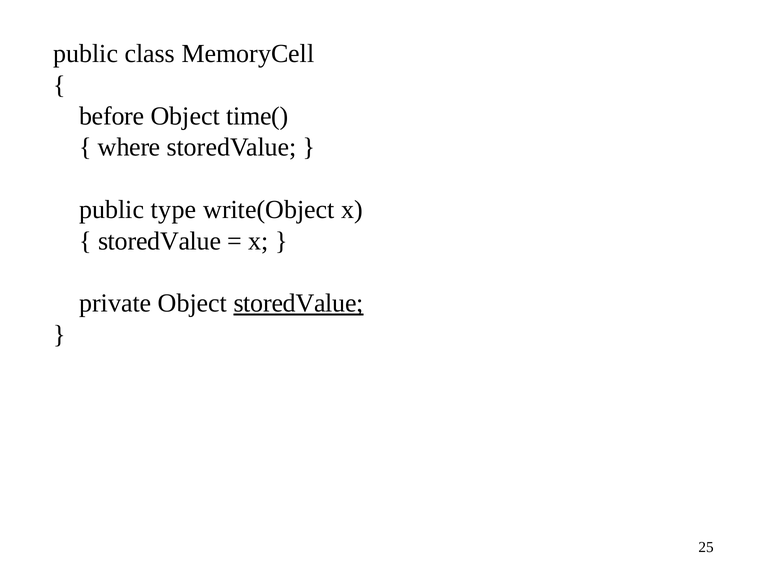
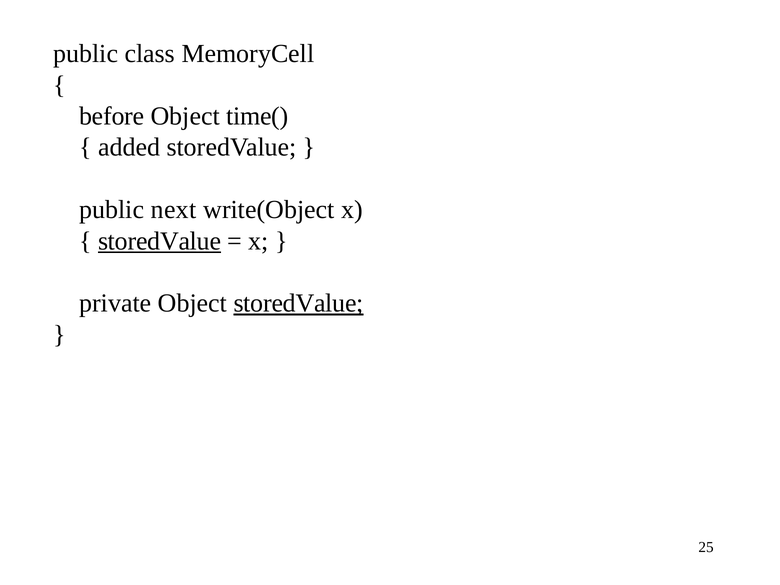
where: where -> added (129, 147)
type: type -> next (174, 210)
storedValue underline: none -> present (160, 241)
